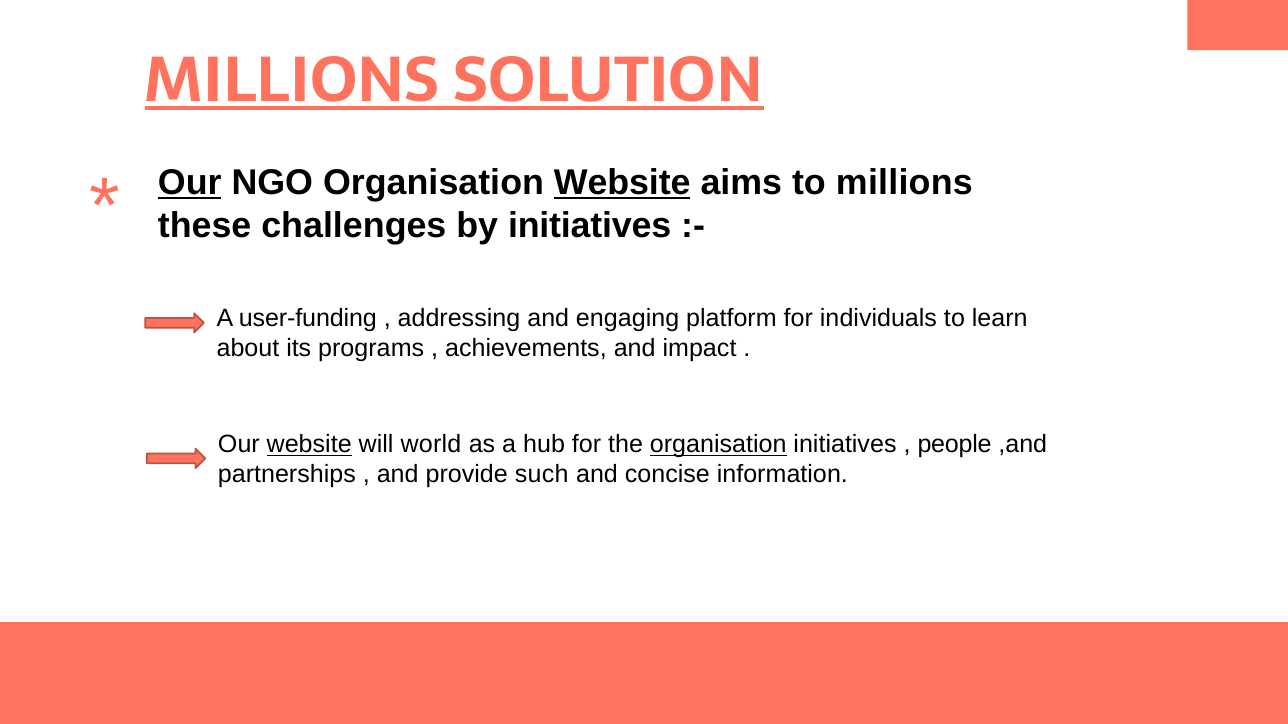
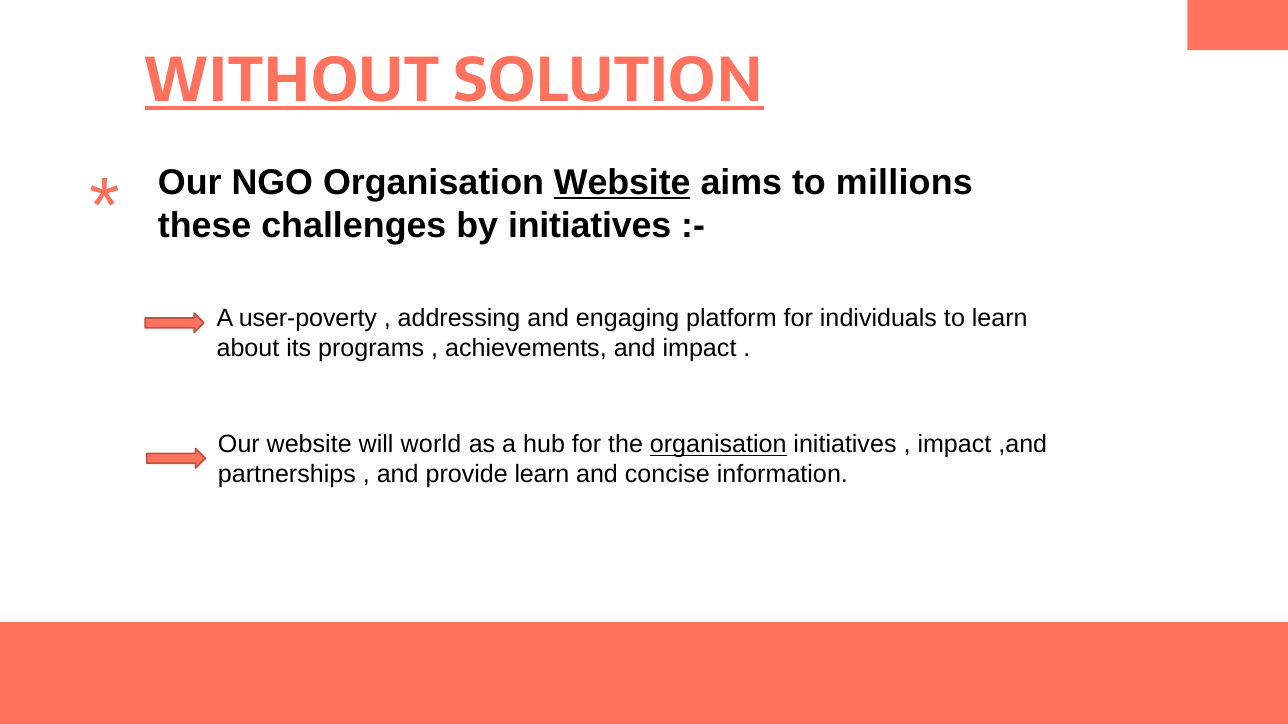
MILLIONS: MILLIONS -> WITHOUT (292, 81)
Our underline: present -> none (190, 183)
user-funding: user-funding -> user-poverty (308, 319)
website underline: present -> none (309, 445)
people: people -> impact (954, 445)
provide such: such -> learn (542, 475)
